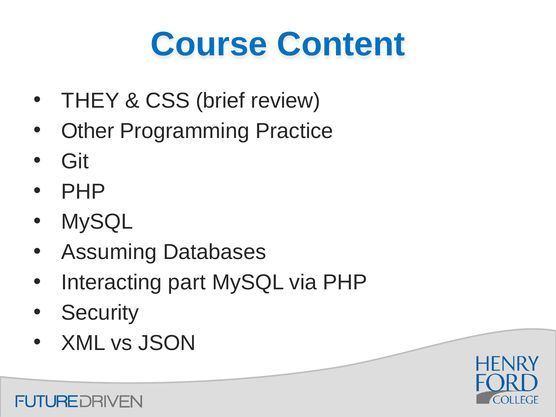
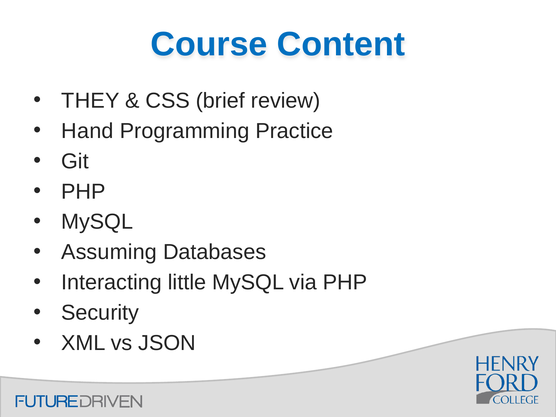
Other: Other -> Hand (87, 131)
part: part -> little (187, 282)
